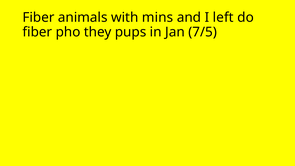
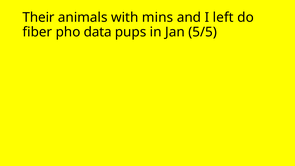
Fiber: Fiber -> Their (39, 17)
they: they -> data (98, 32)
7/5: 7/5 -> 5/5 (203, 32)
